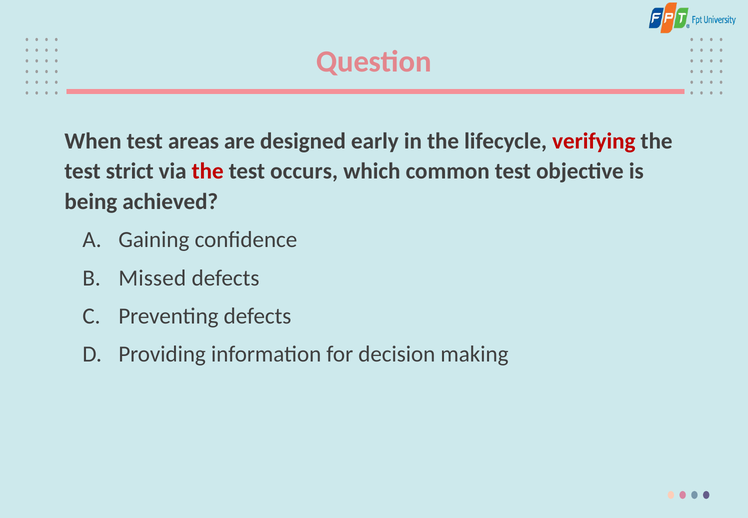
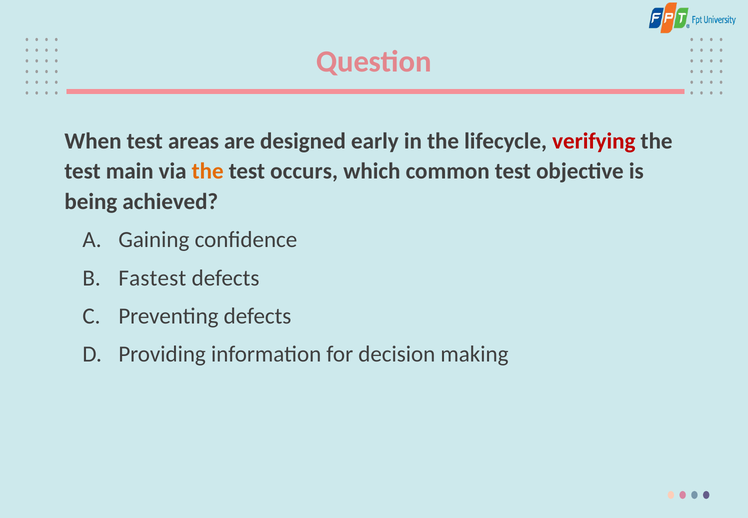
strict: strict -> main (130, 171)
the colour: red -> orange (208, 171)
Missed: Missed -> Fastest (152, 278)
